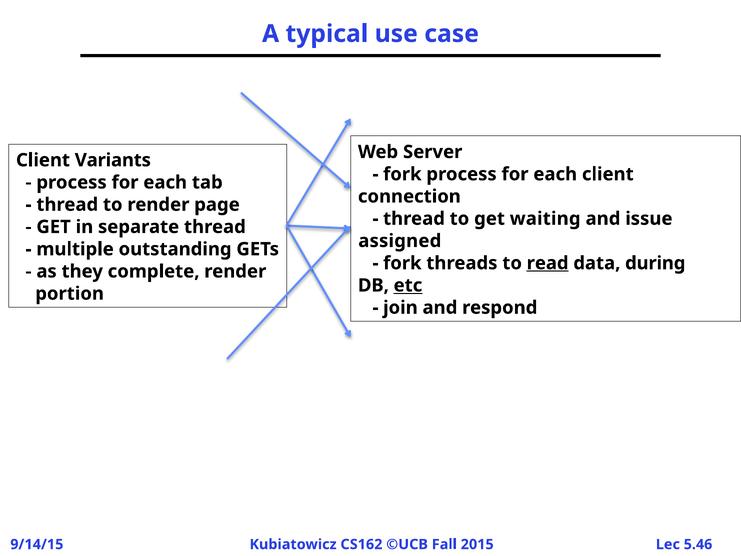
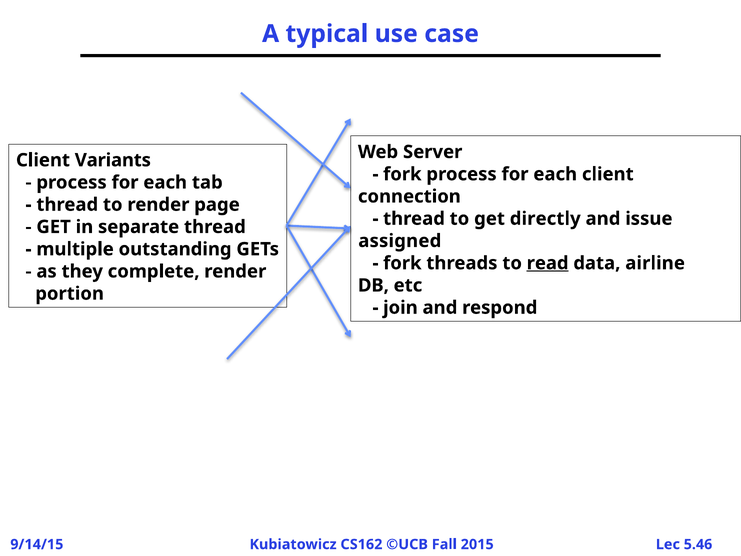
waiting: waiting -> directly (545, 219)
during: during -> airline (655, 263)
etc underline: present -> none (408, 285)
